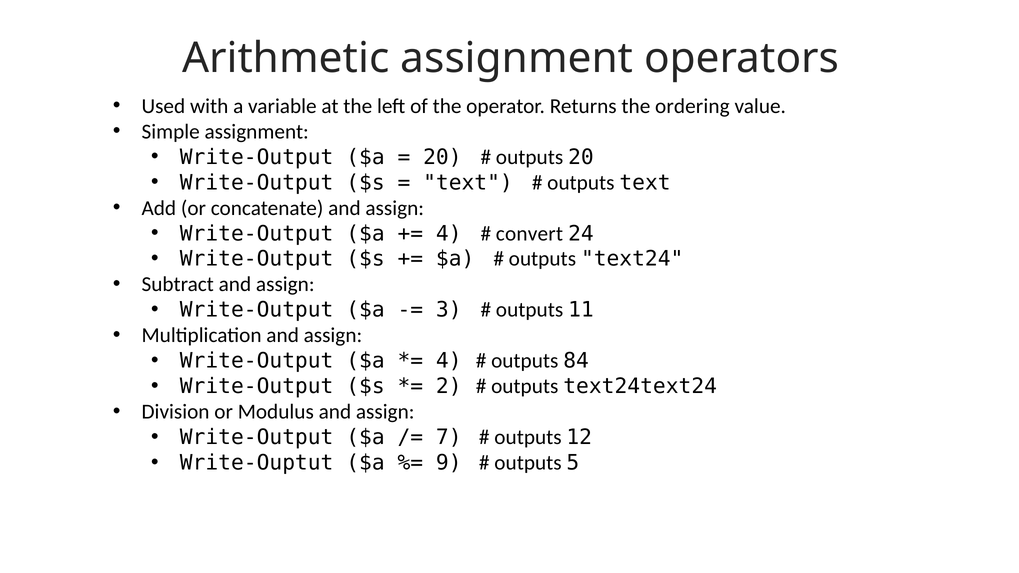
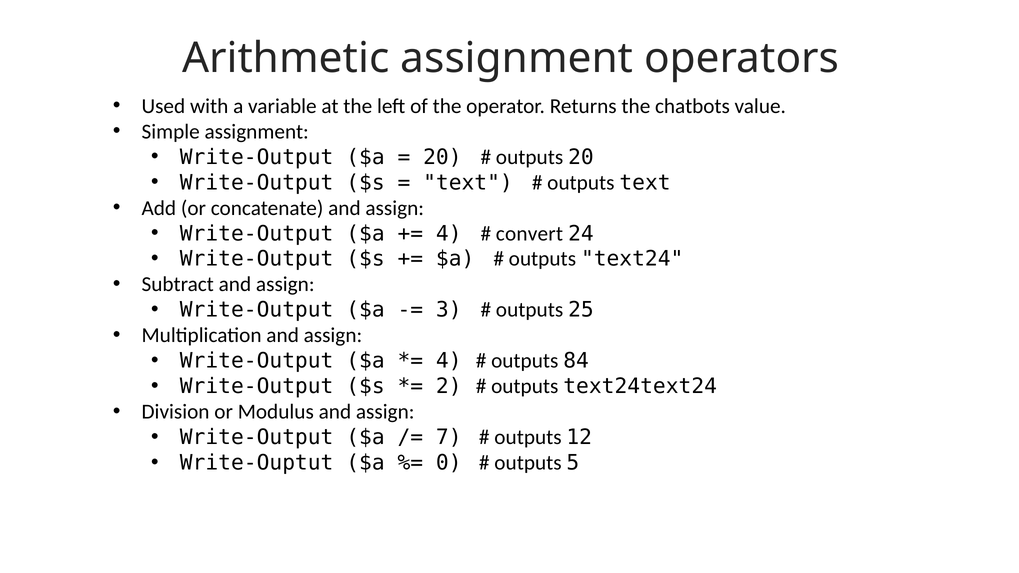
ordering: ordering -> chatbots (692, 106)
11: 11 -> 25 (581, 310)
9: 9 -> 0 (449, 463)
